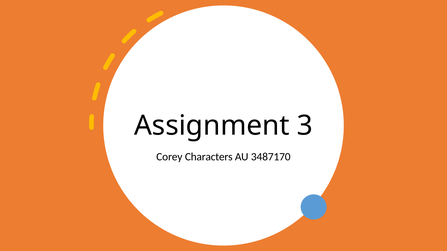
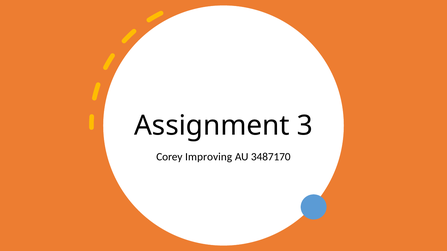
Characters: Characters -> Improving (209, 157)
